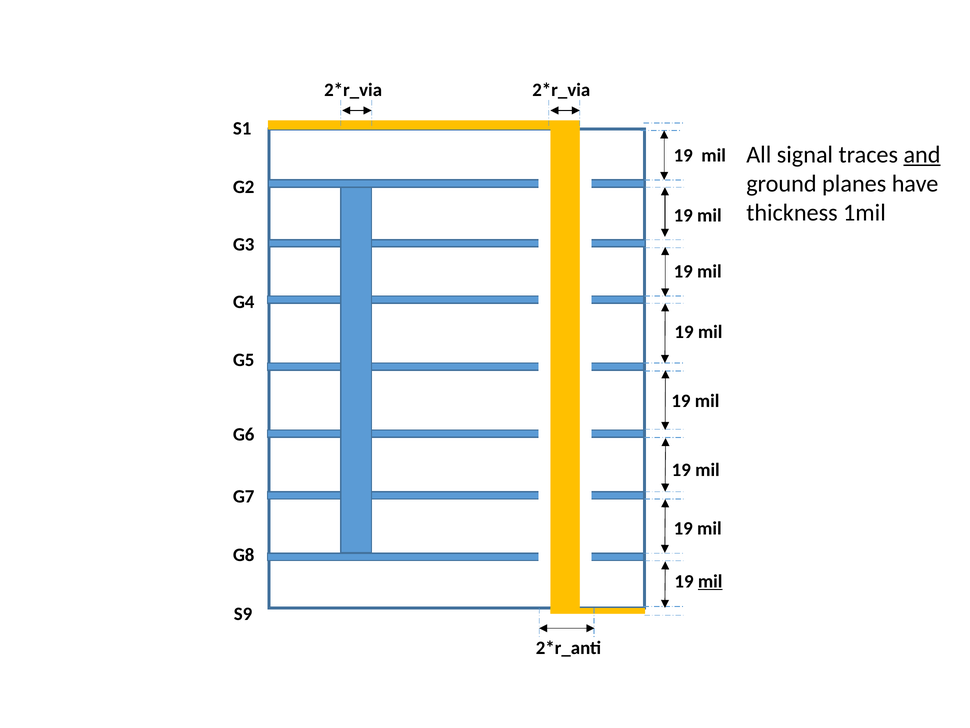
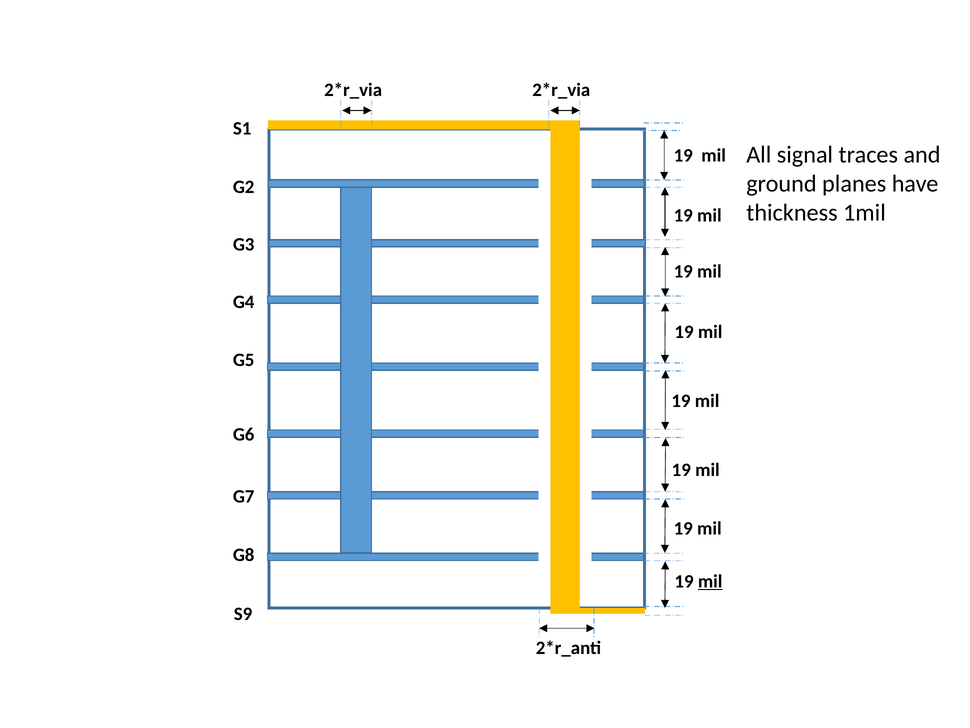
and underline: present -> none (922, 155)
